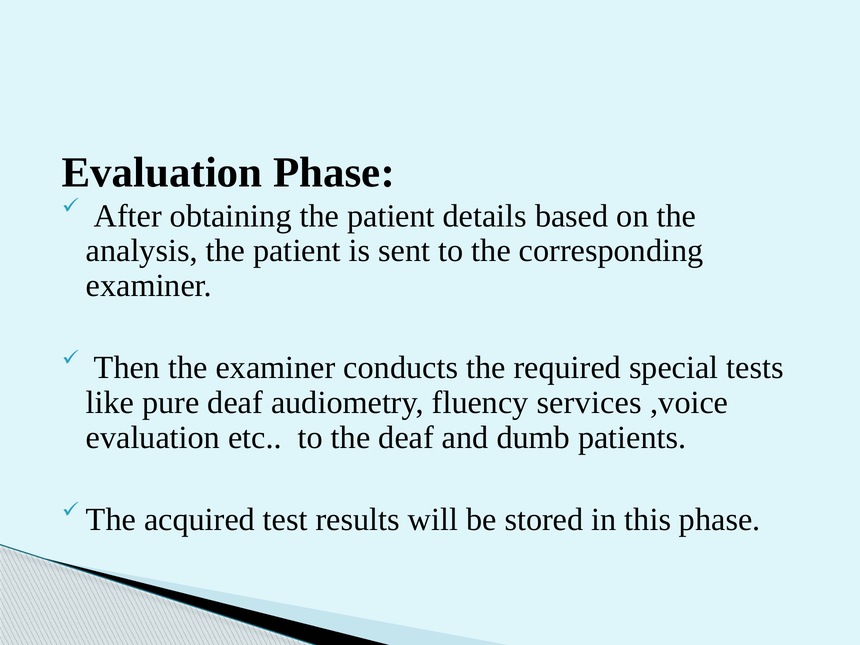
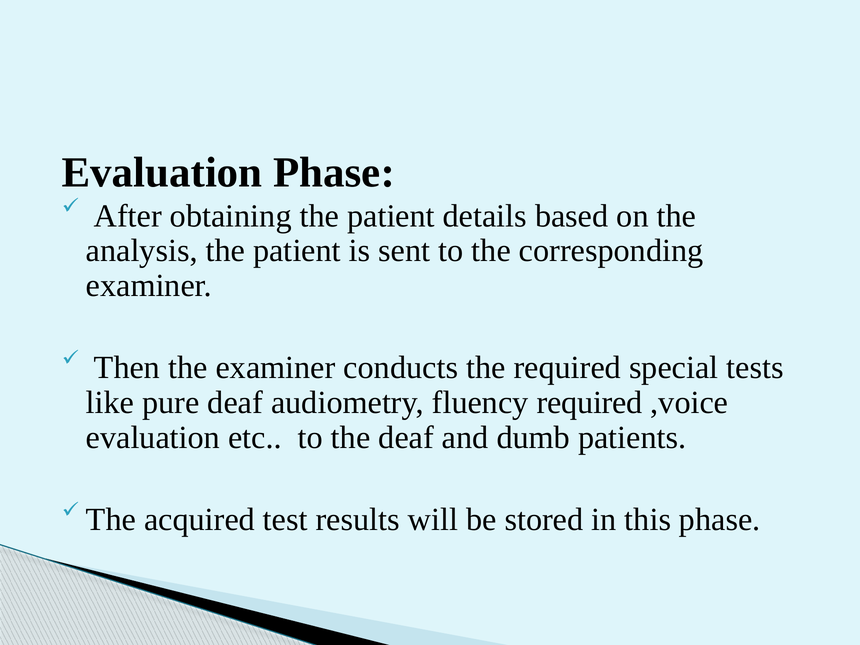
fluency services: services -> required (590, 403)
